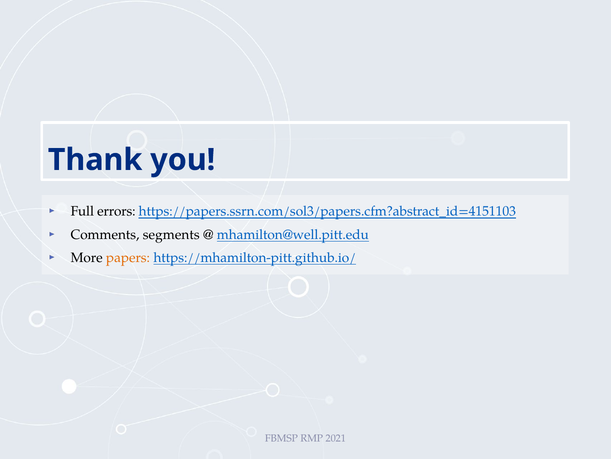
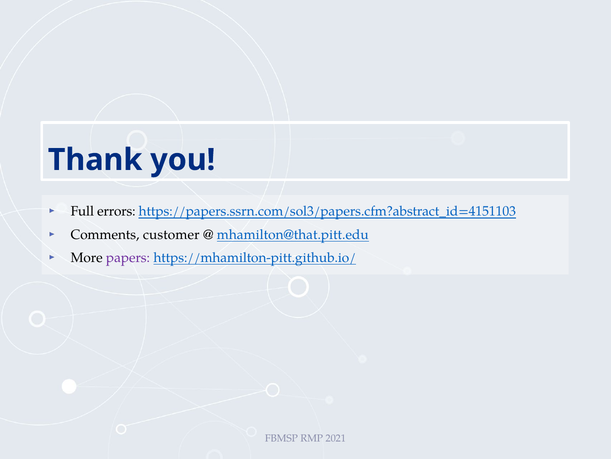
segments: segments -> customer (171, 234)
mhamilton@well.pitt.edu: mhamilton@well.pitt.edu -> mhamilton@that.pitt.edu (293, 234)
papers colour: orange -> purple (128, 257)
